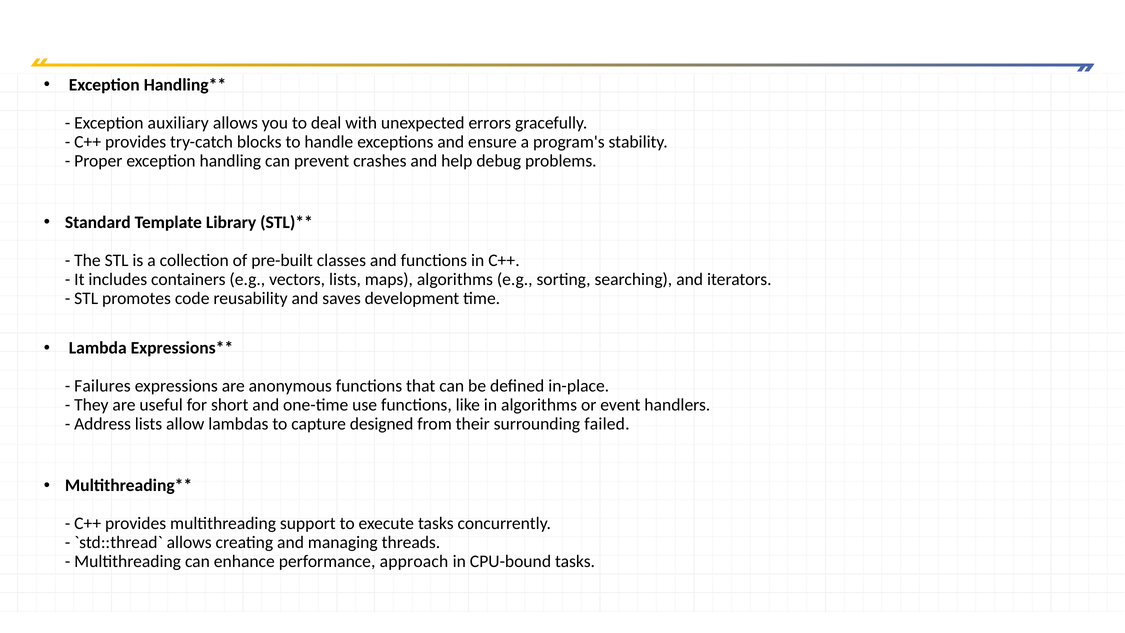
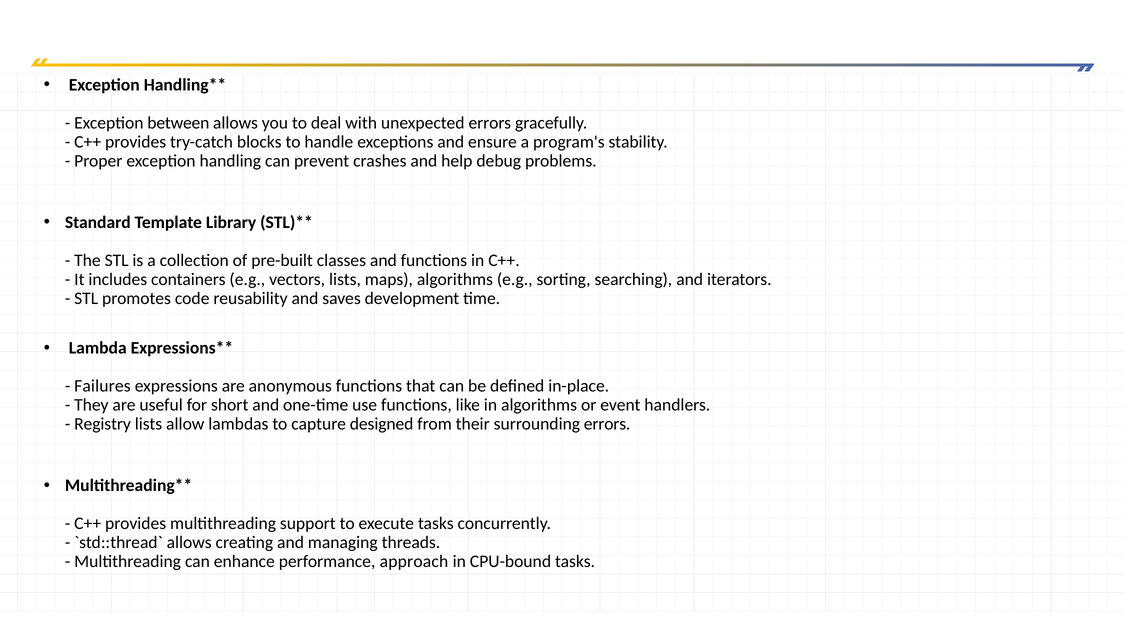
auxiliary: auxiliary -> between (178, 123)
Address: Address -> Registry (103, 424)
surrounding failed: failed -> errors (607, 424)
